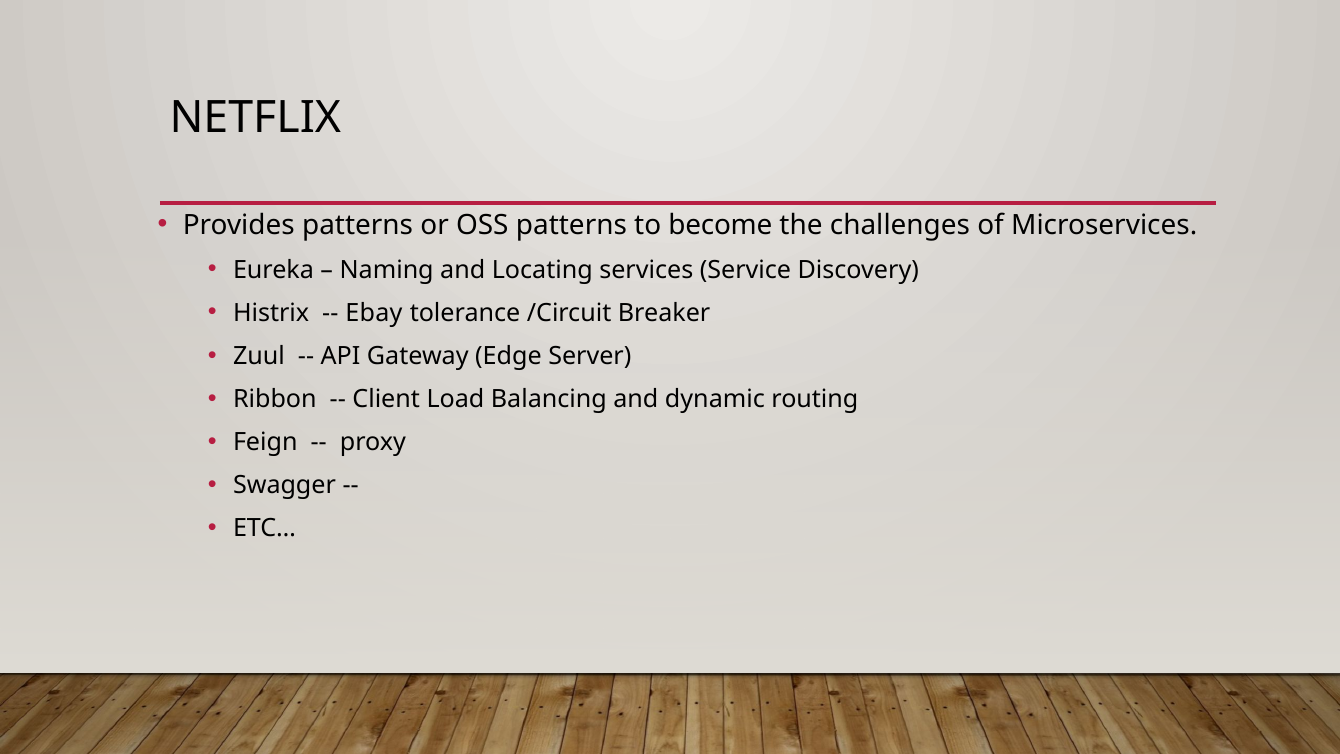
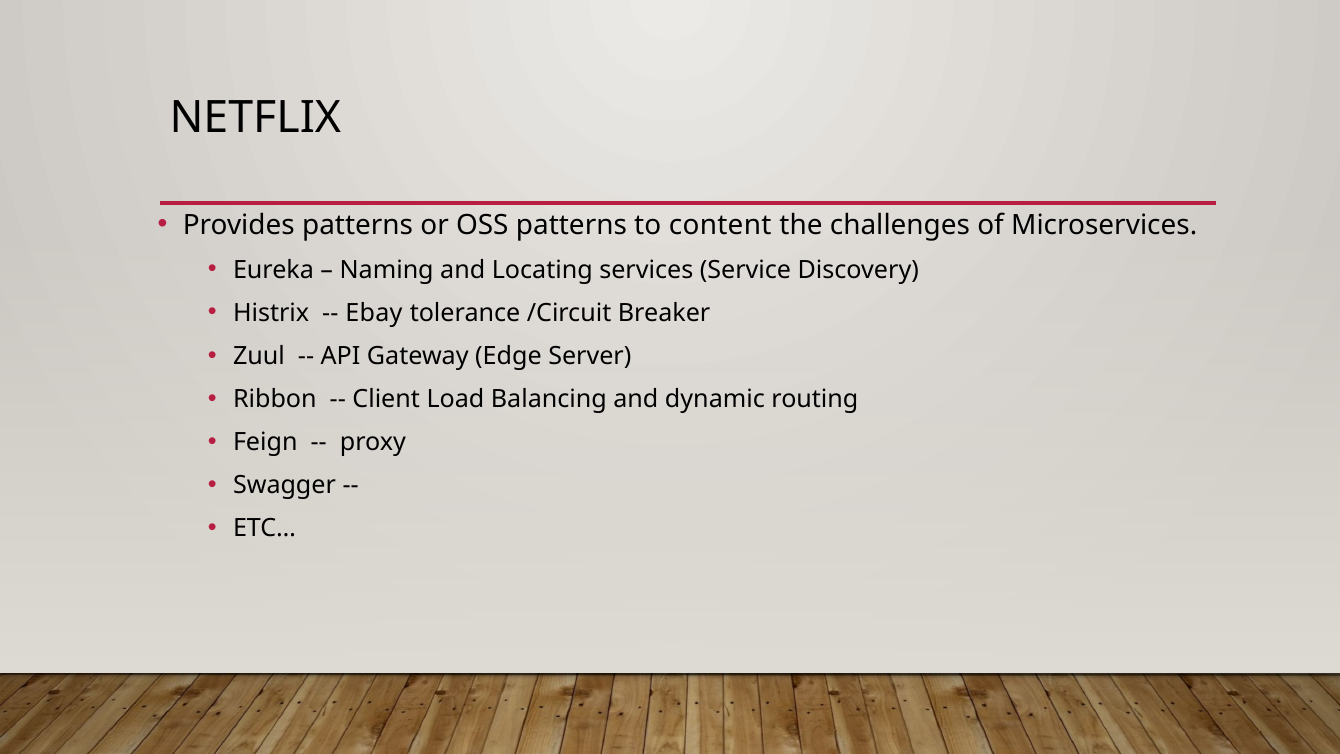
become: become -> content (720, 225)
